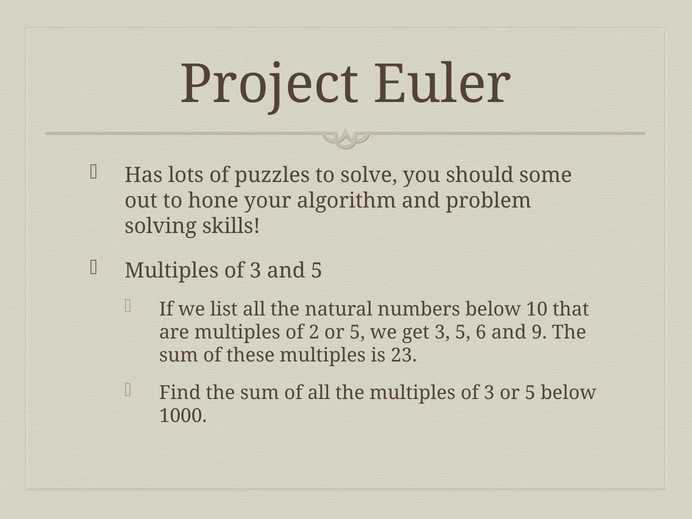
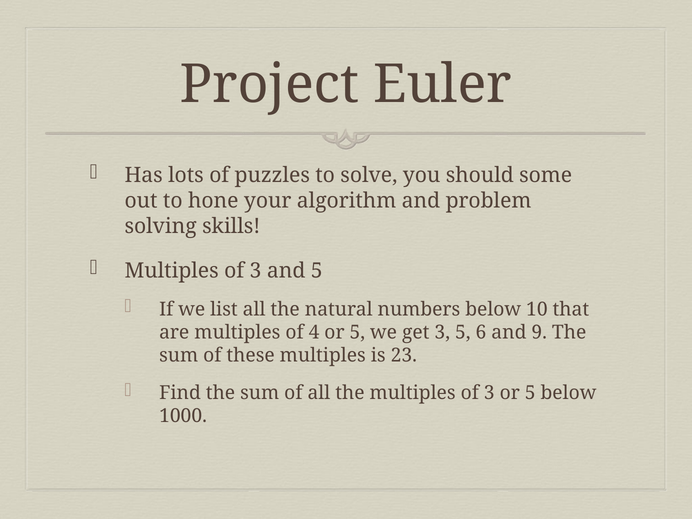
2: 2 -> 4 (314, 332)
